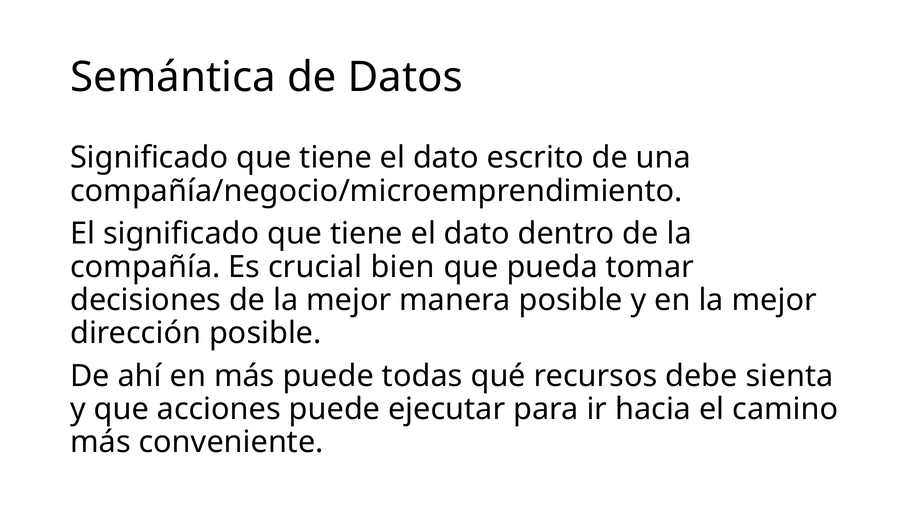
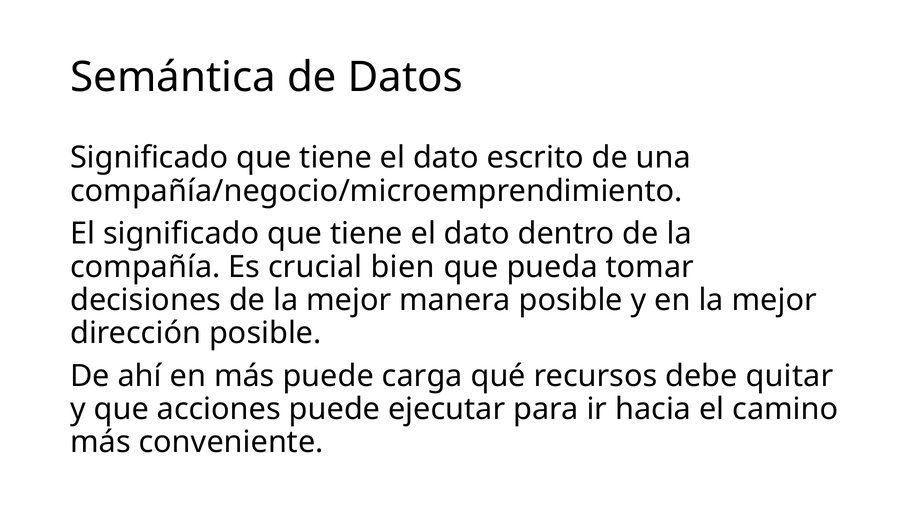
todas: todas -> carga (422, 376)
sienta: sienta -> quitar (790, 376)
